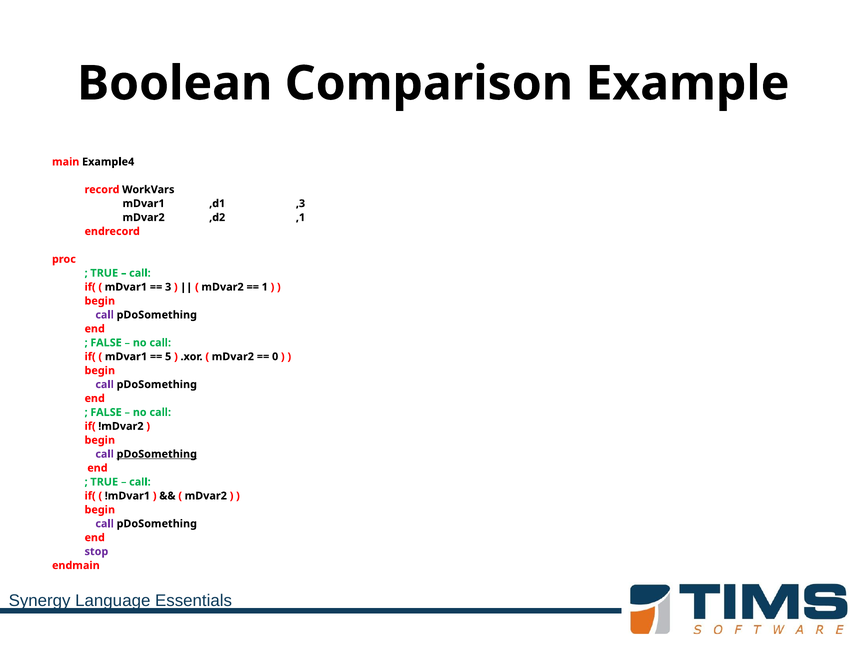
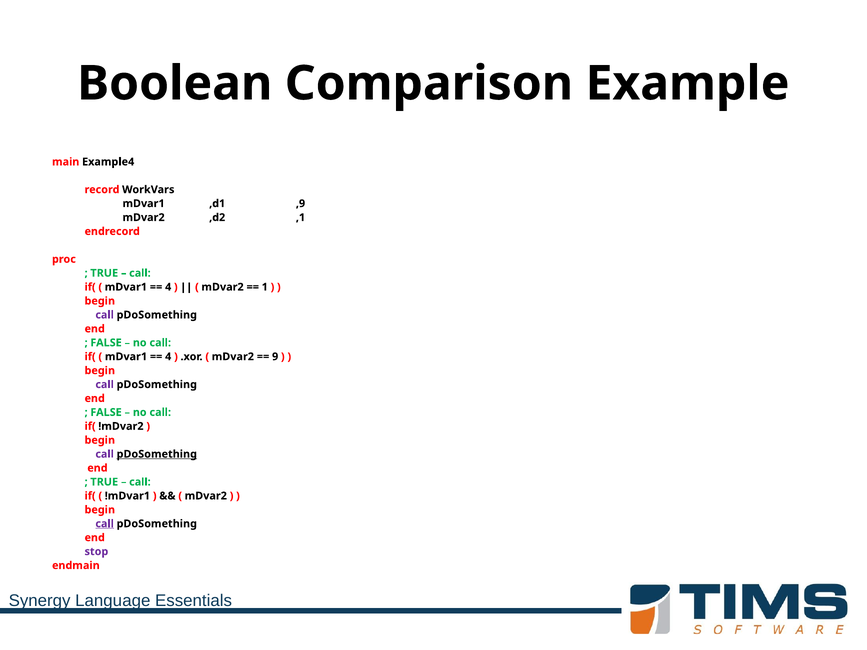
,3: ,3 -> ,9 (301, 204)
3: 3 -> 4 (168, 287)
5: 5 -> 4 (168, 357)
0: 0 -> 9 (275, 357)
call underline: none -> present (105, 524)
